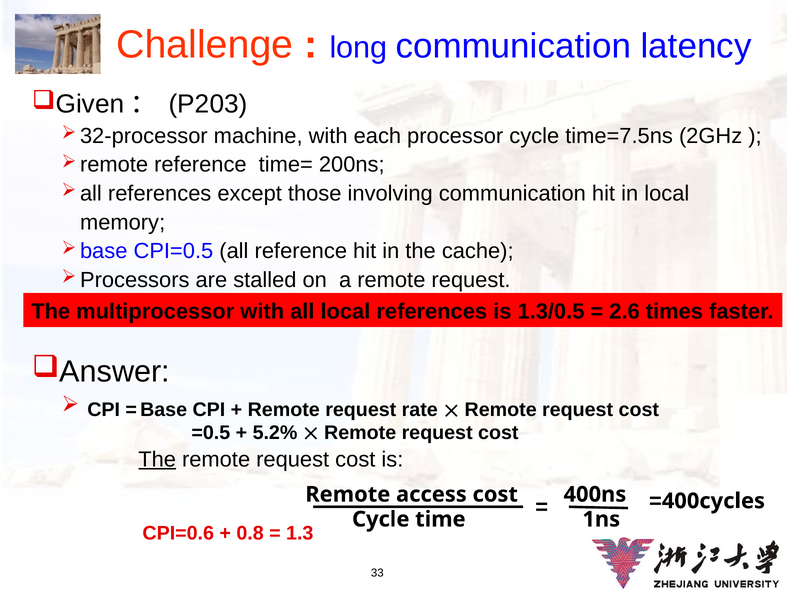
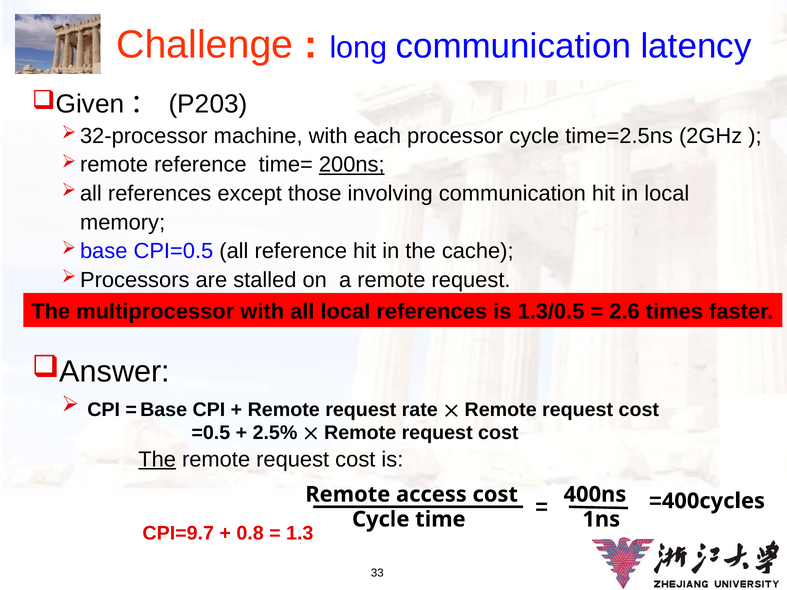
time=7.5ns: time=7.5ns -> time=2.5ns (619, 136)
200ns underline: none -> present (352, 165)
5.2%: 5.2% -> 2.5% (275, 433)
CPI=0.6: CPI=0.6 -> CPI=9.7 (178, 533)
